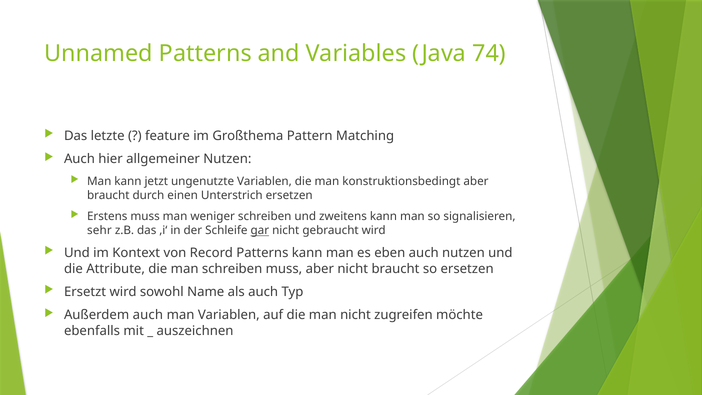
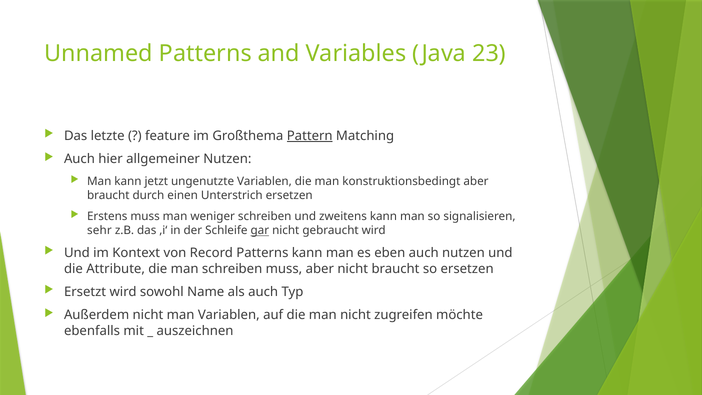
74: 74 -> 23 (489, 53)
Pattern underline: none -> present (310, 136)
Außerdem auch: auch -> nicht (148, 315)
